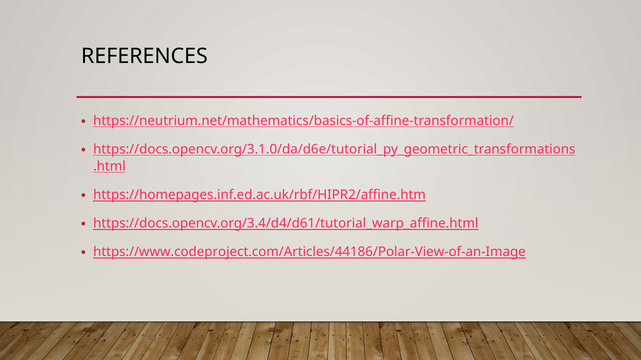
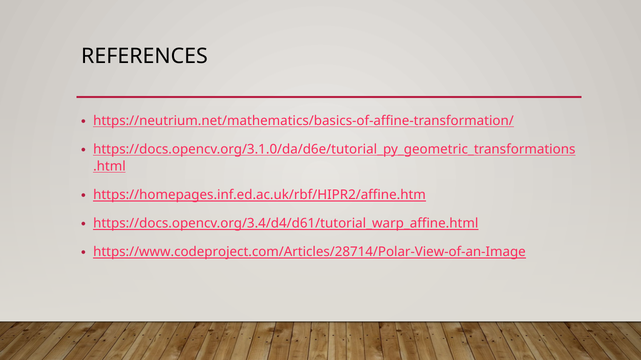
https://www.codeproject.com/Articles/44186/Polar-View-of-an-Image: https://www.codeproject.com/Articles/44186/Polar-View-of-an-Image -> https://www.codeproject.com/Articles/28714/Polar-View-of-an-Image (309, 252)
